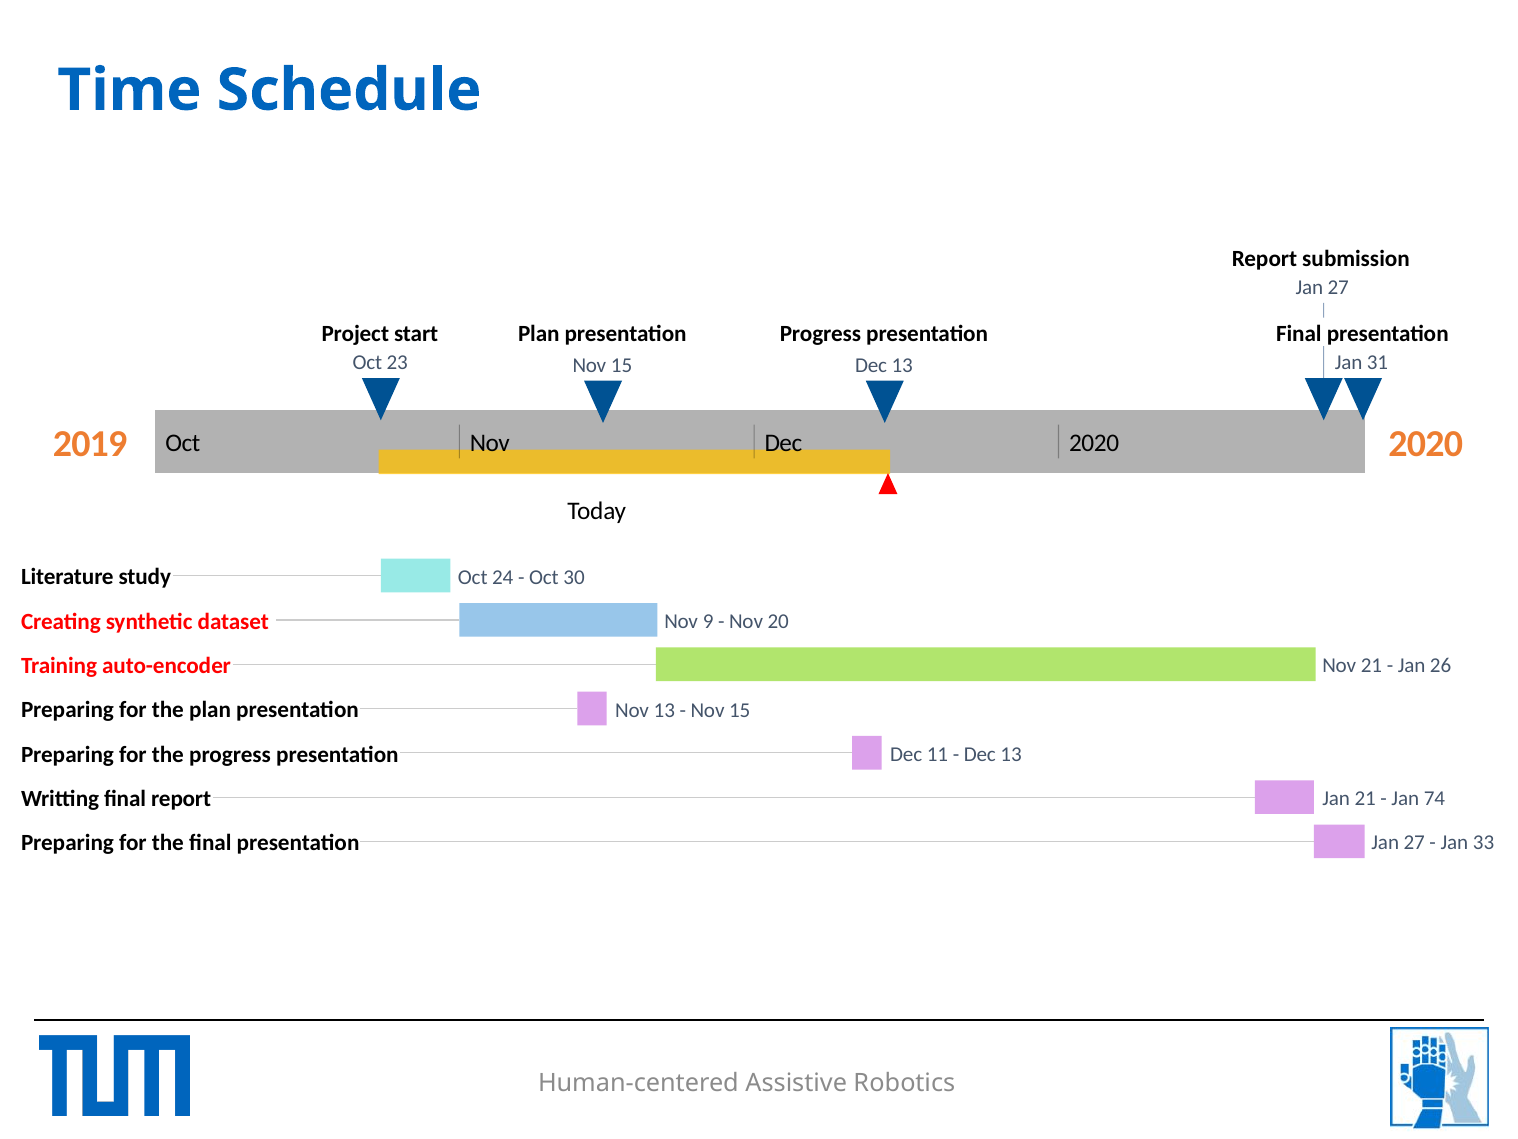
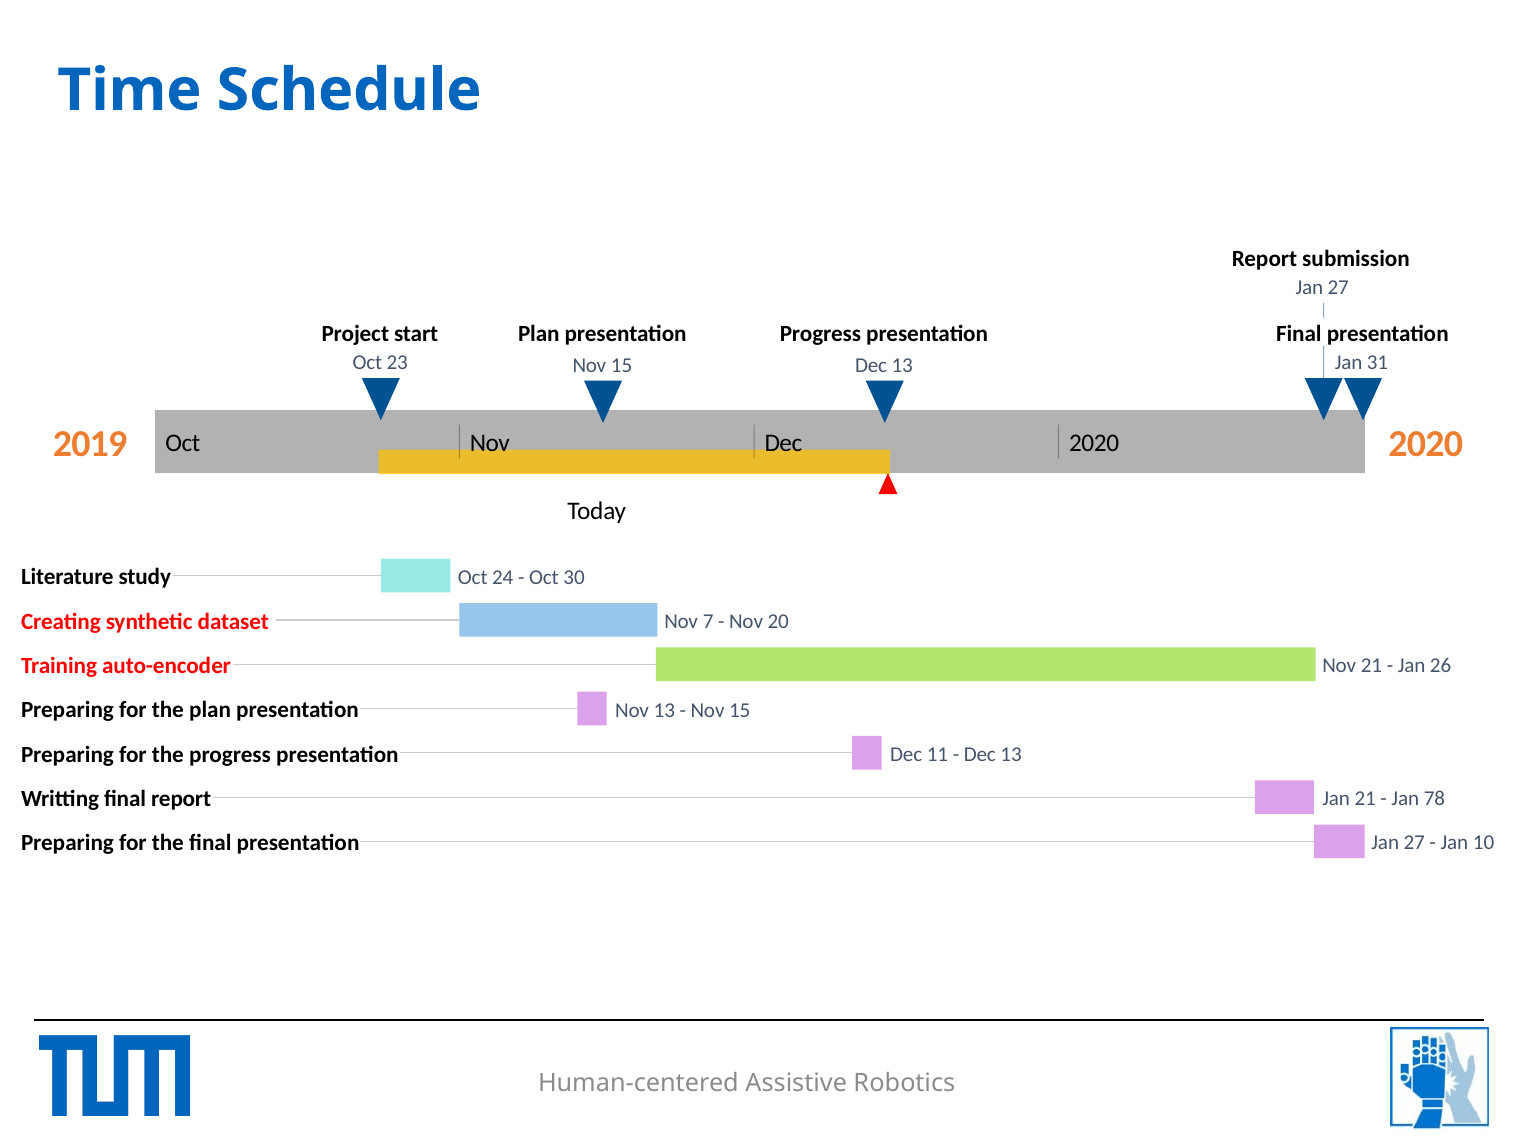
9: 9 -> 7 (708, 621)
74: 74 -> 78 (1434, 798)
33: 33 -> 10 (1484, 843)
